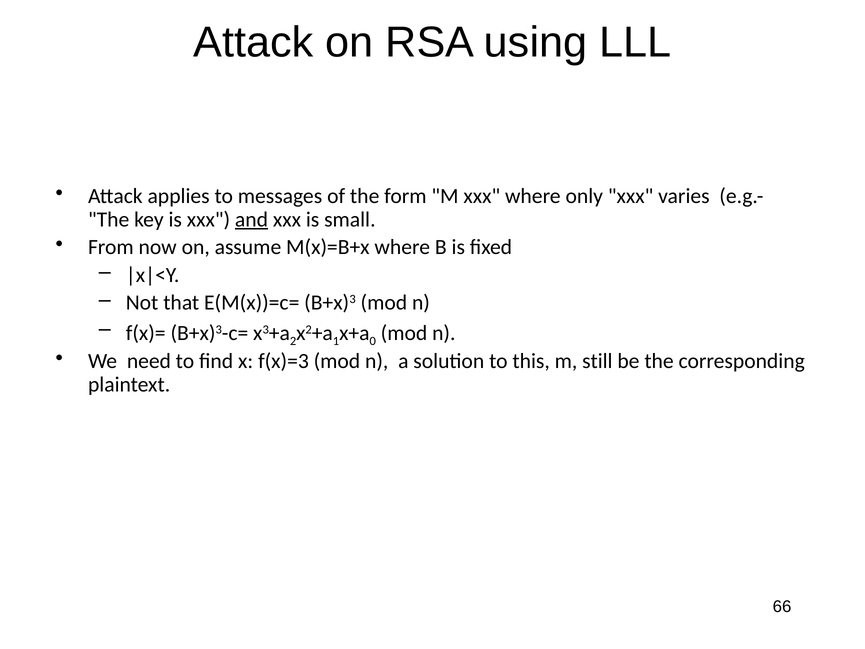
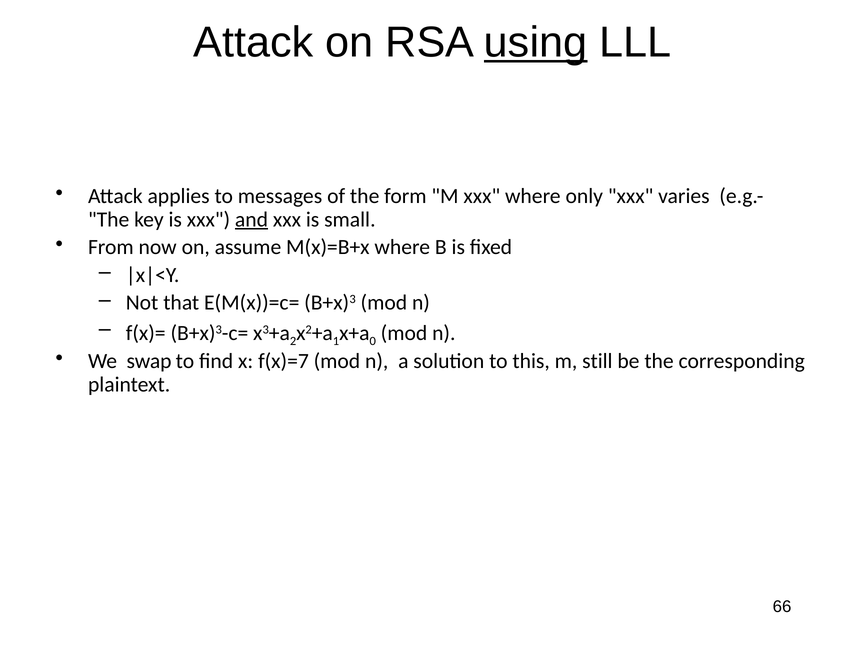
using underline: none -> present (536, 43)
need: need -> swap (149, 361)
f(x)=3: f(x)=3 -> f(x)=7 (283, 361)
